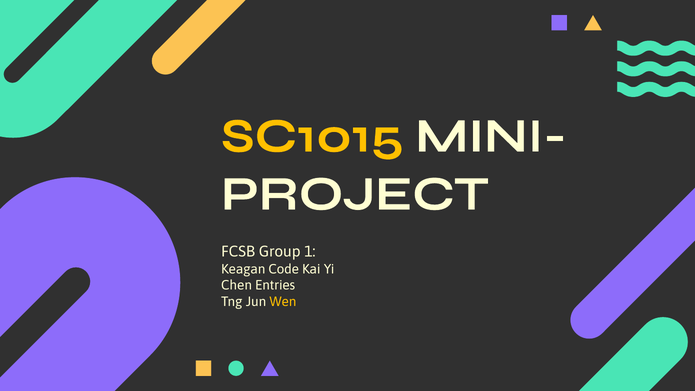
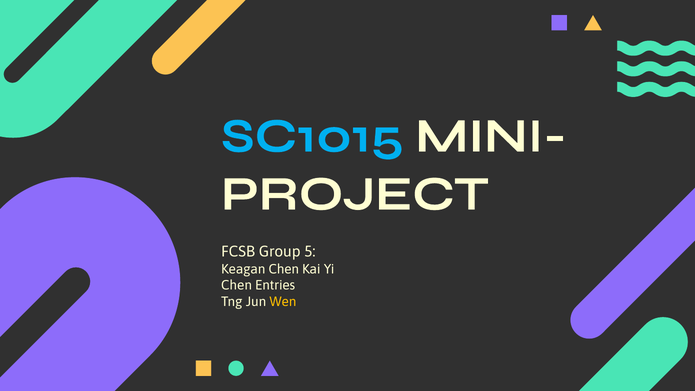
SC1015 colour: yellow -> light blue (312, 136)
1: 1 -> 5 (310, 252)
Keagan Code: Code -> Chen (284, 269)
